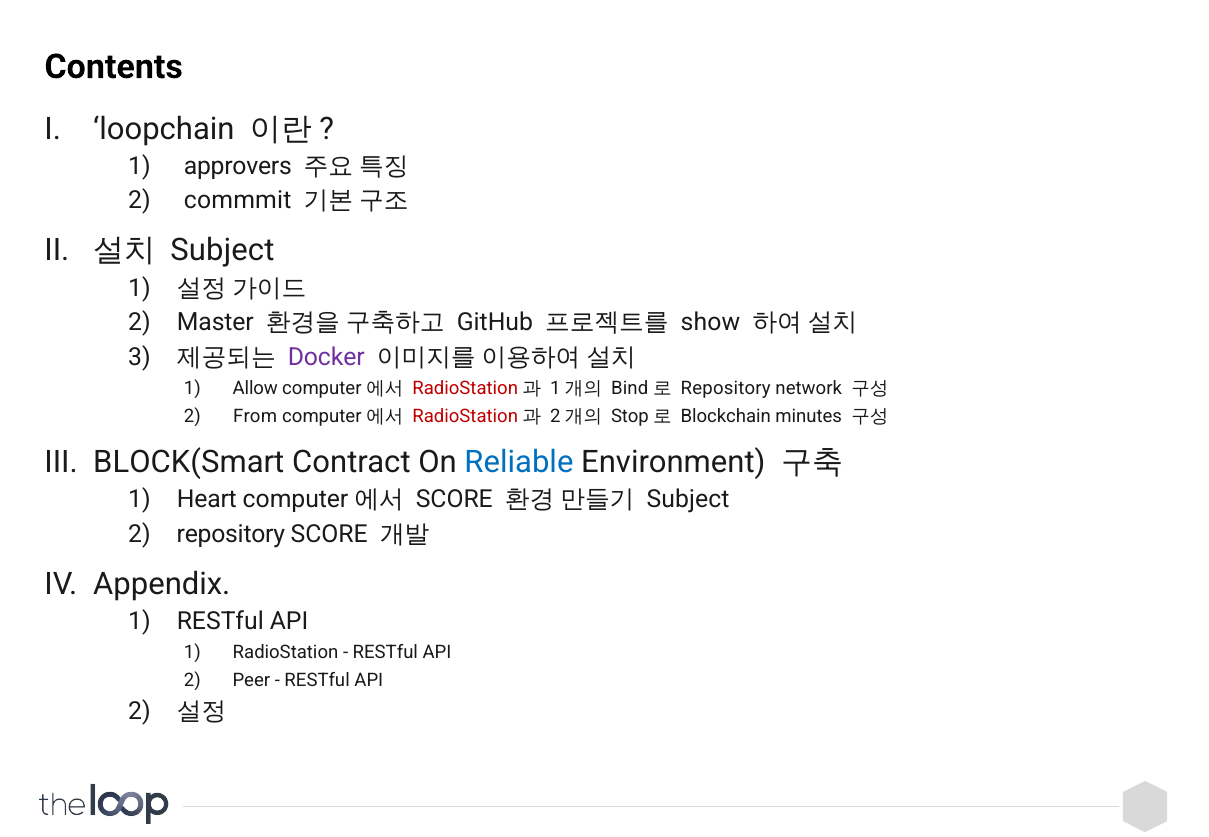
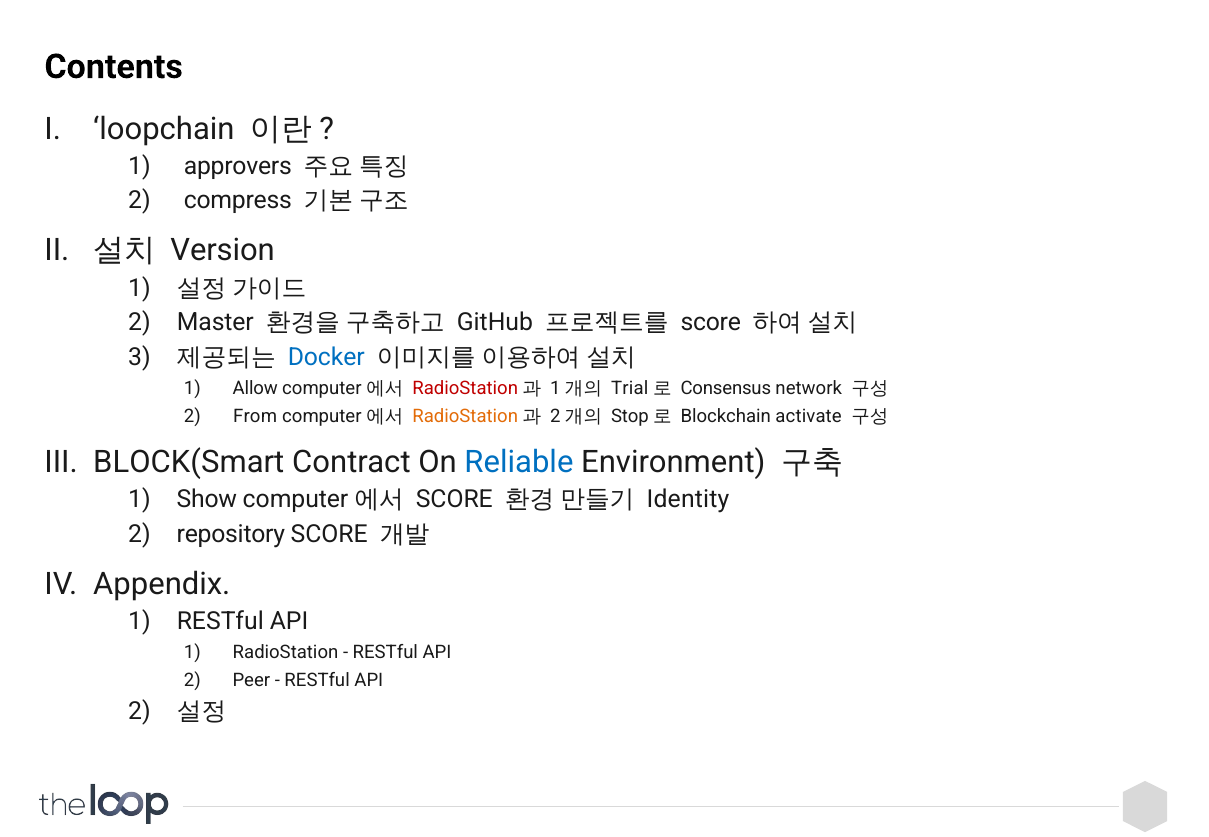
commmit: commmit -> compress (238, 201)
Subject: Subject -> Version (223, 251)
show: show -> score (711, 322)
Docker colour: purple -> blue (326, 357)
Bind: Bind -> Trial (630, 388)
Repository: Repository -> Consensus (726, 388)
RadioStation colour: red -> orange (465, 416)
minutes: minutes -> activate (809, 416)
Heart: Heart -> Show (207, 500)
Subject: Subject -> Identity (688, 500)
